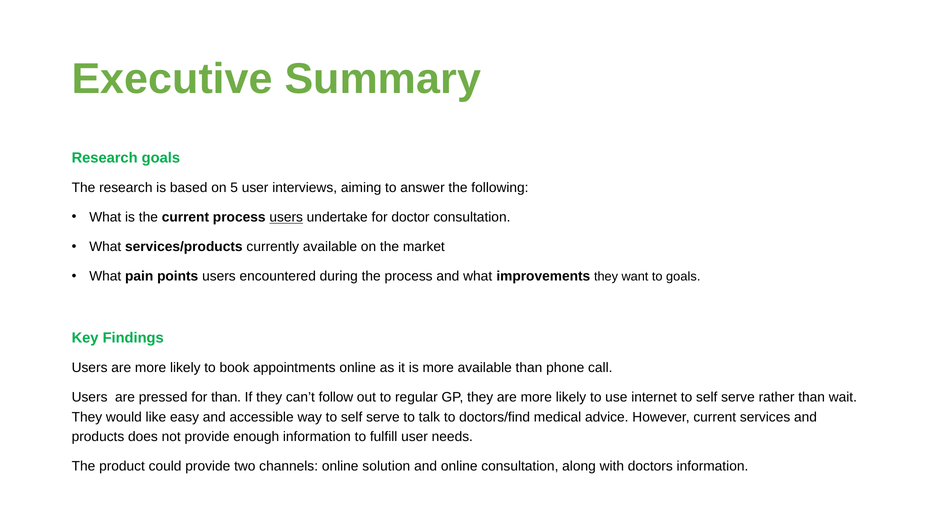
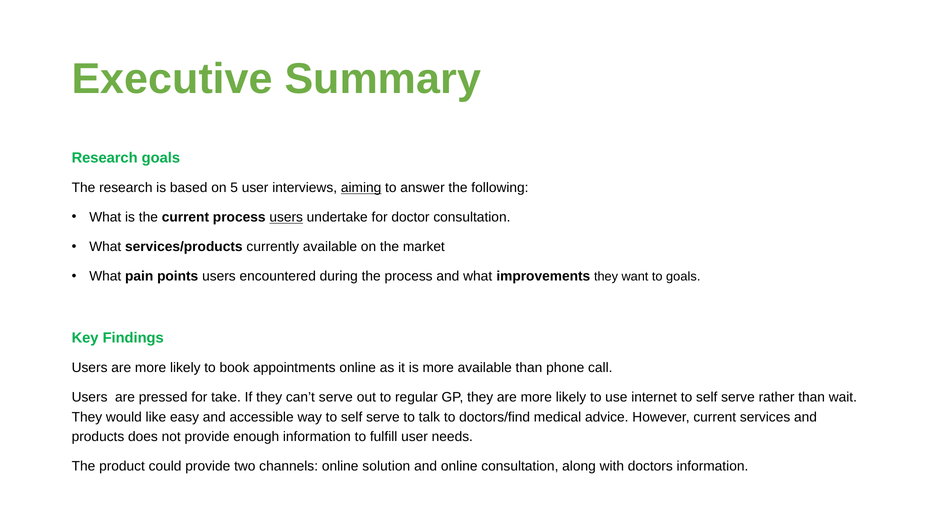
aiming underline: none -> present (361, 188)
for than: than -> take (226, 397)
can’t follow: follow -> serve (336, 397)
